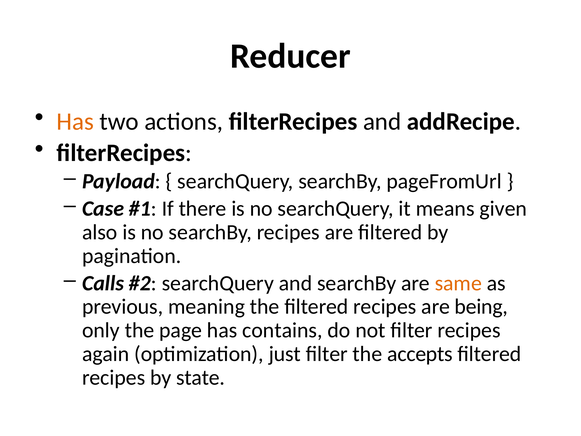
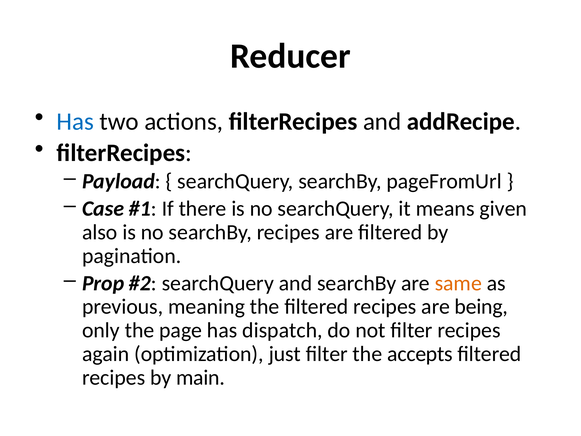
Has colour: orange -> blue (75, 121)
Calls: Calls -> Prop (103, 283)
contains: contains -> dispatch (282, 330)
state: state -> main (201, 377)
